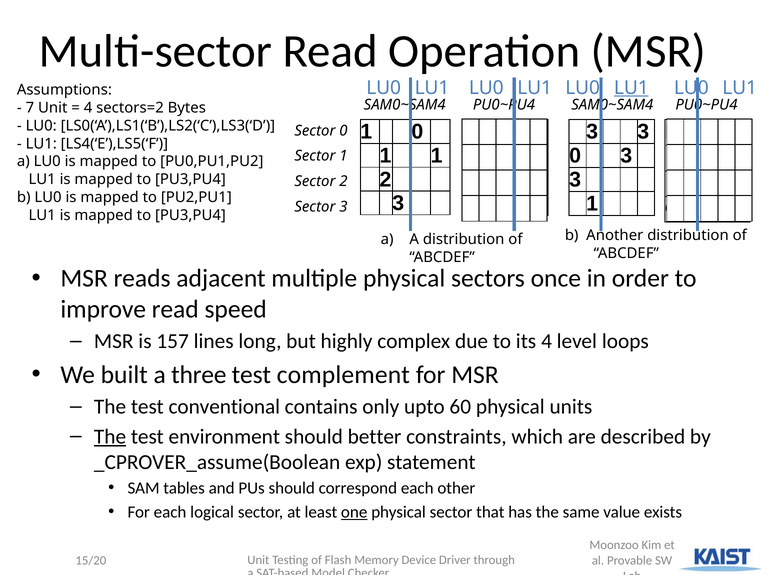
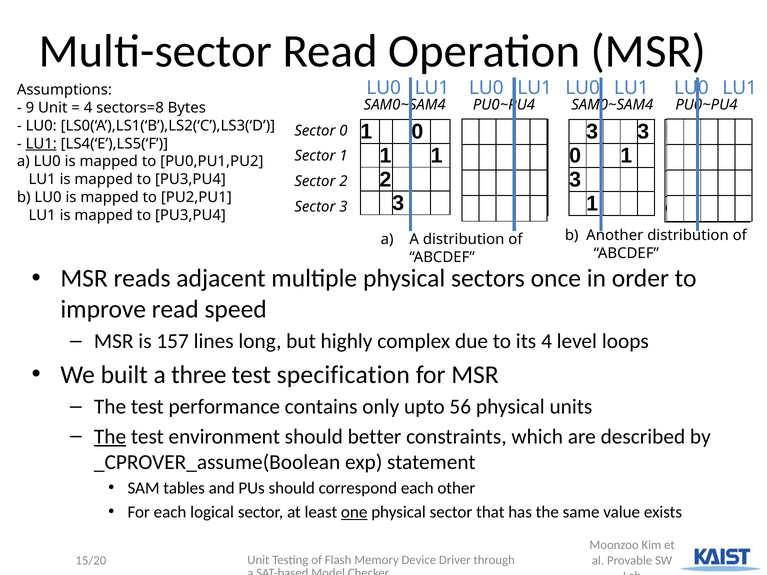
LU1 underline: present -> none (631, 88)
7: 7 -> 9 (30, 108)
sectors=2: sectors=2 -> sectors=8 (130, 108)
LU1 underline: none -> present (41, 144)
3: 3 -> 1 (626, 156)
complement: complement -> specification (343, 375)
conventional: conventional -> performance (224, 407)
60: 60 -> 56 (460, 407)
